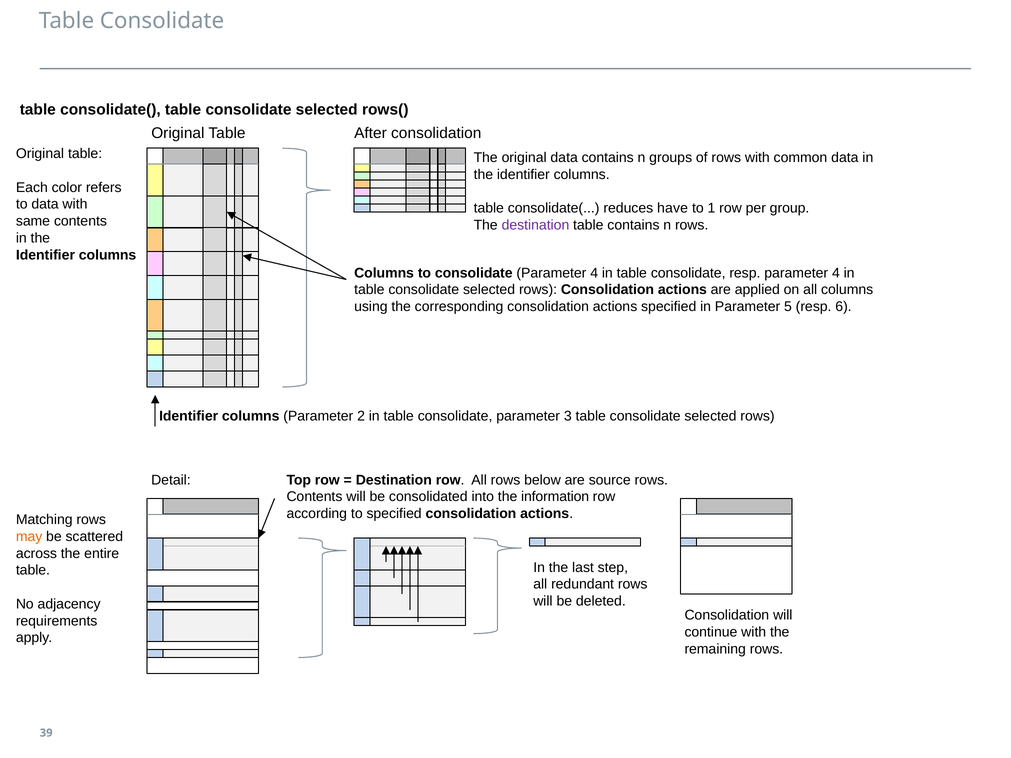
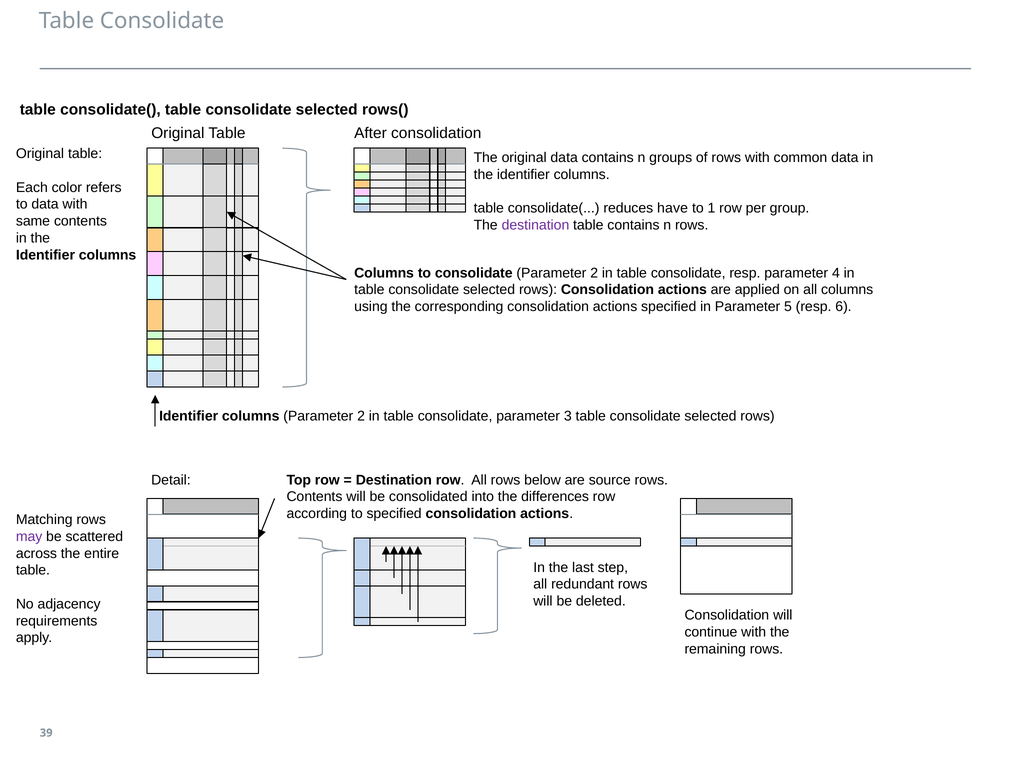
consolidate Parameter 4: 4 -> 2 (594, 273)
information: information -> differences (555, 497)
may colour: orange -> purple (29, 537)
